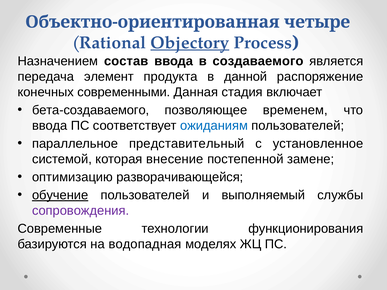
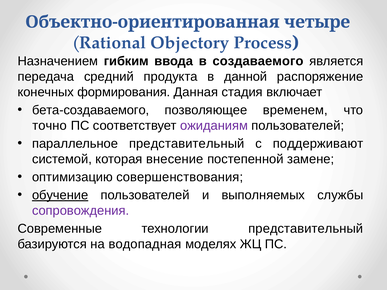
Objectory underline: present -> none (190, 43)
состав: состав -> гибким (126, 61)
элемент: элемент -> средний (109, 77)
современными: современными -> формирования (124, 92)
ввода: ввода -> точно (50, 126)
ожиданиям colour: blue -> purple (214, 126)
установленное: установленное -> поддерживают (318, 144)
разворачивающейся: разворачивающейся -> совершенствования (180, 177)
выполняемый: выполняемый -> выполняемых (263, 195)
технологии функционирования: функционирования -> представительный (306, 229)
